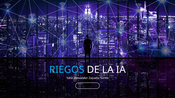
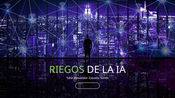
RIEGOS colour: light blue -> light green (67, 70)
